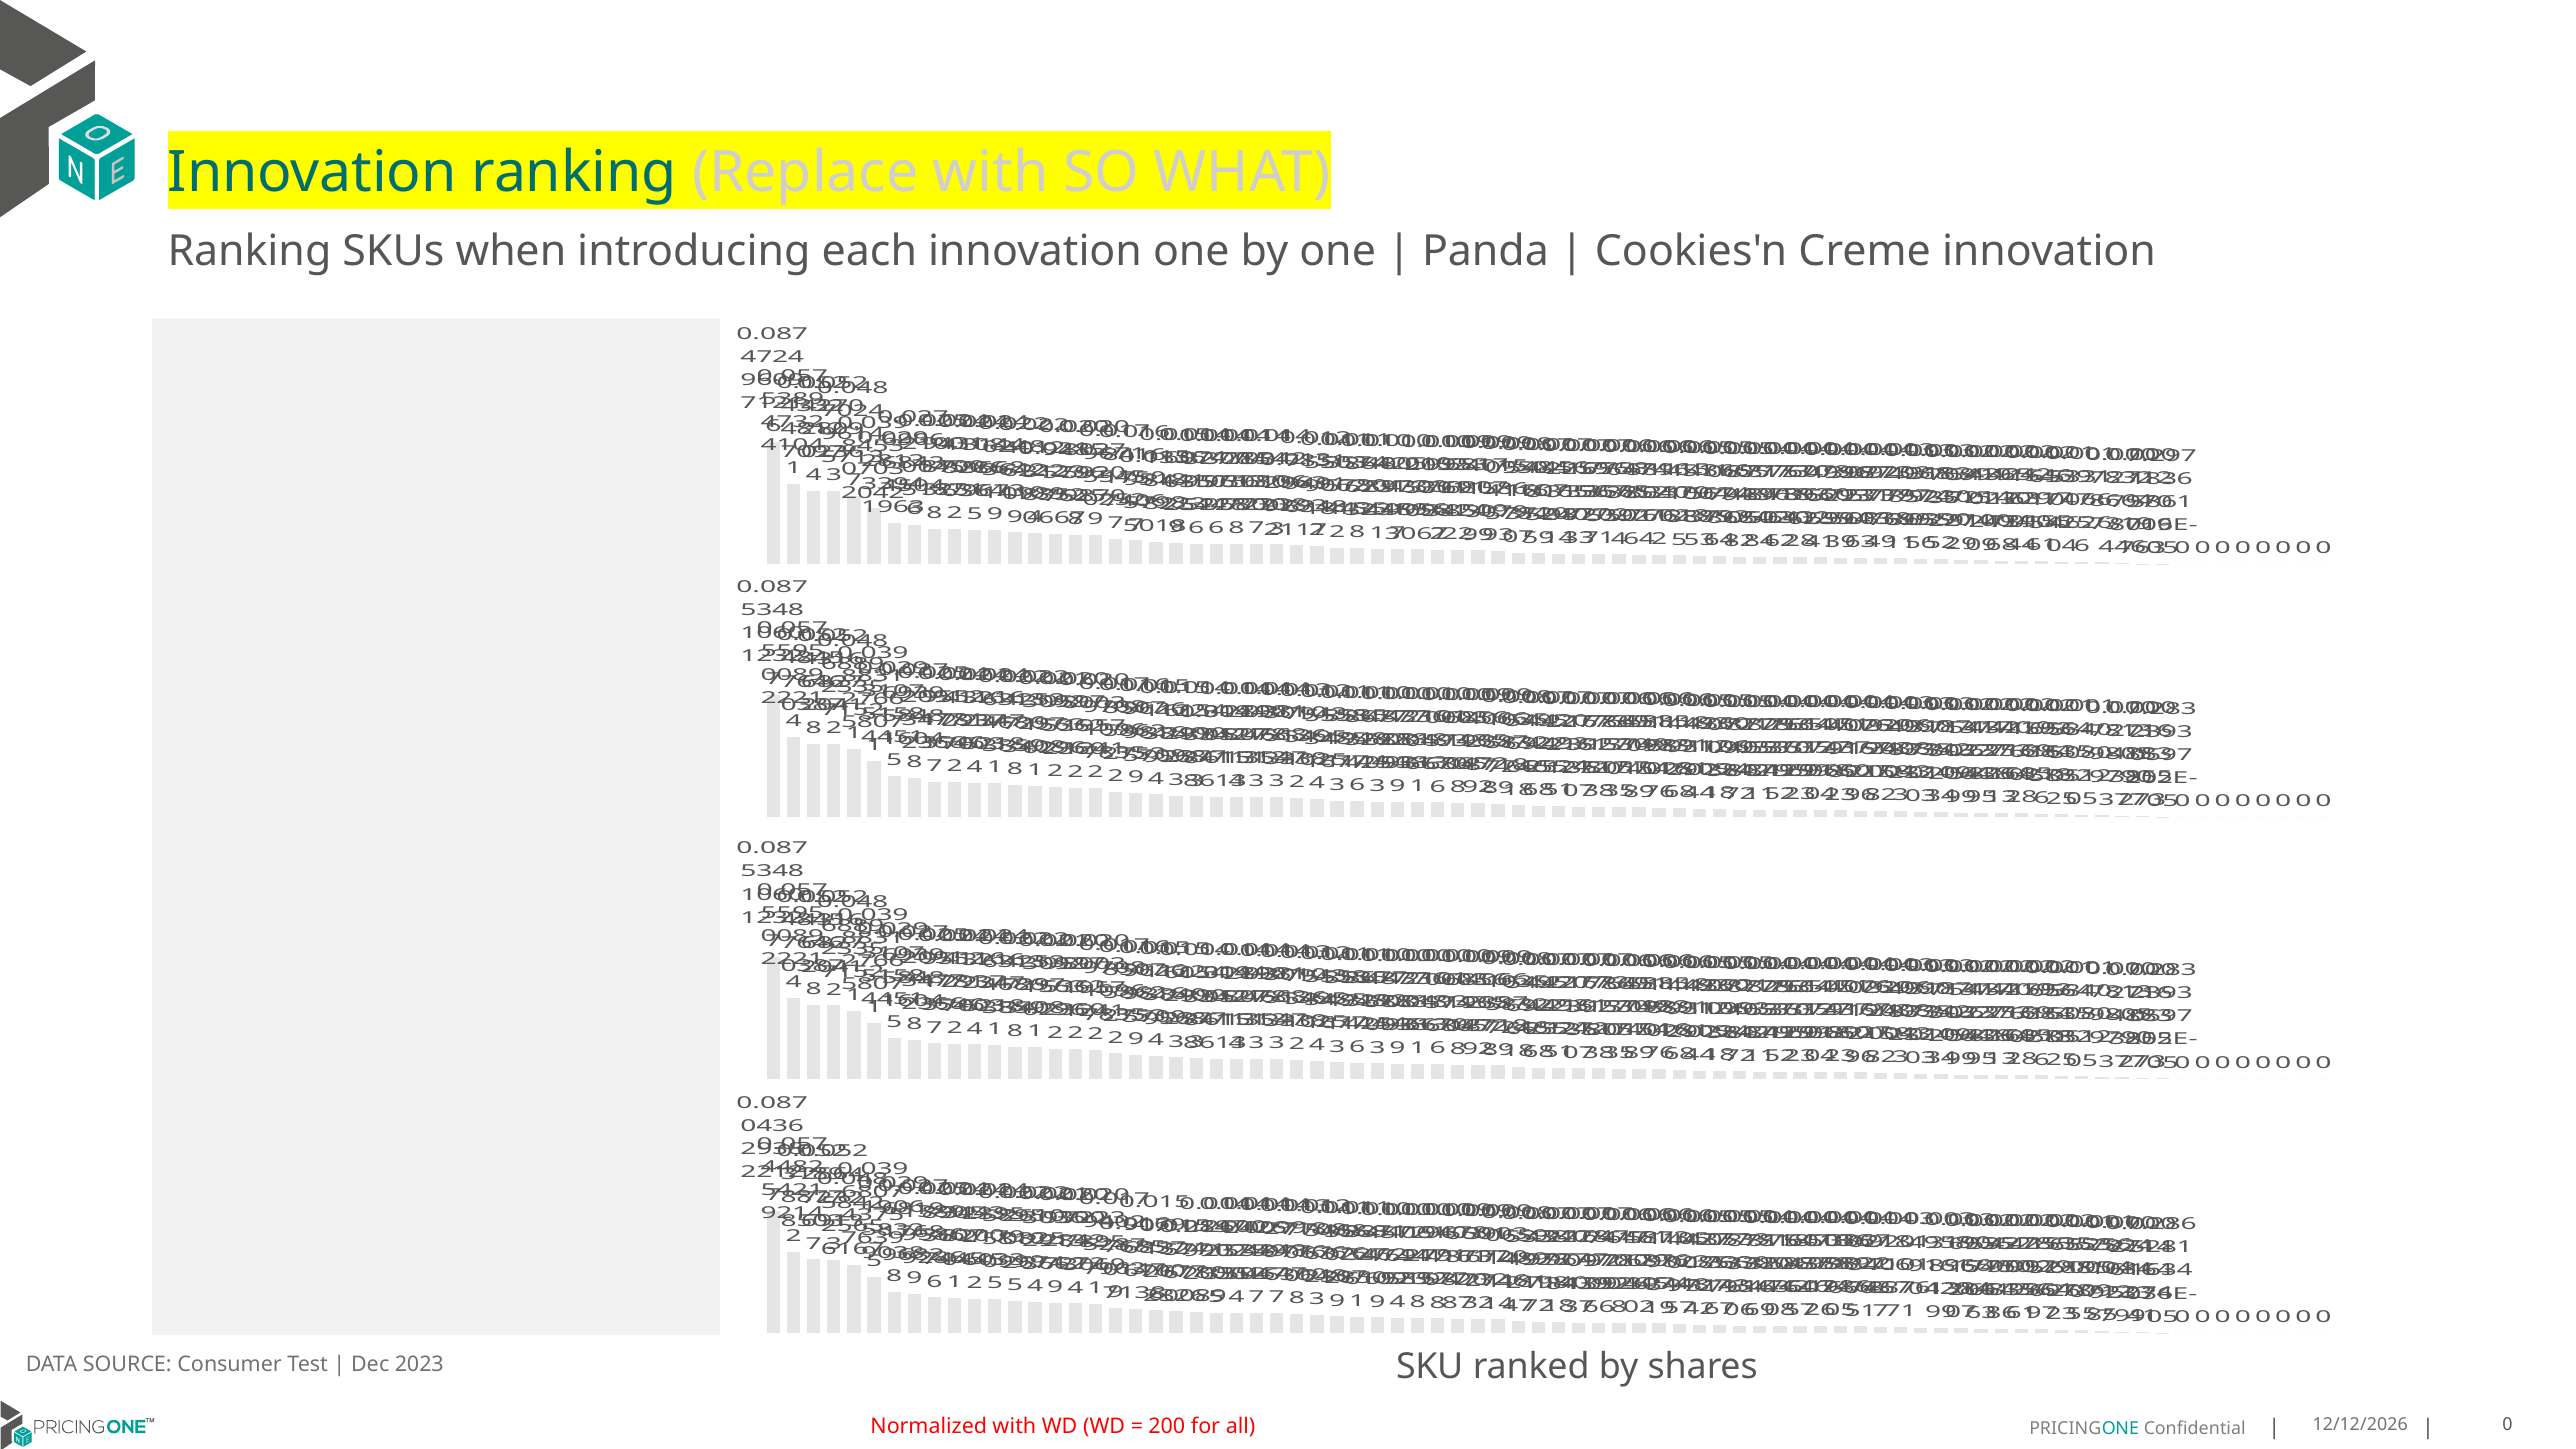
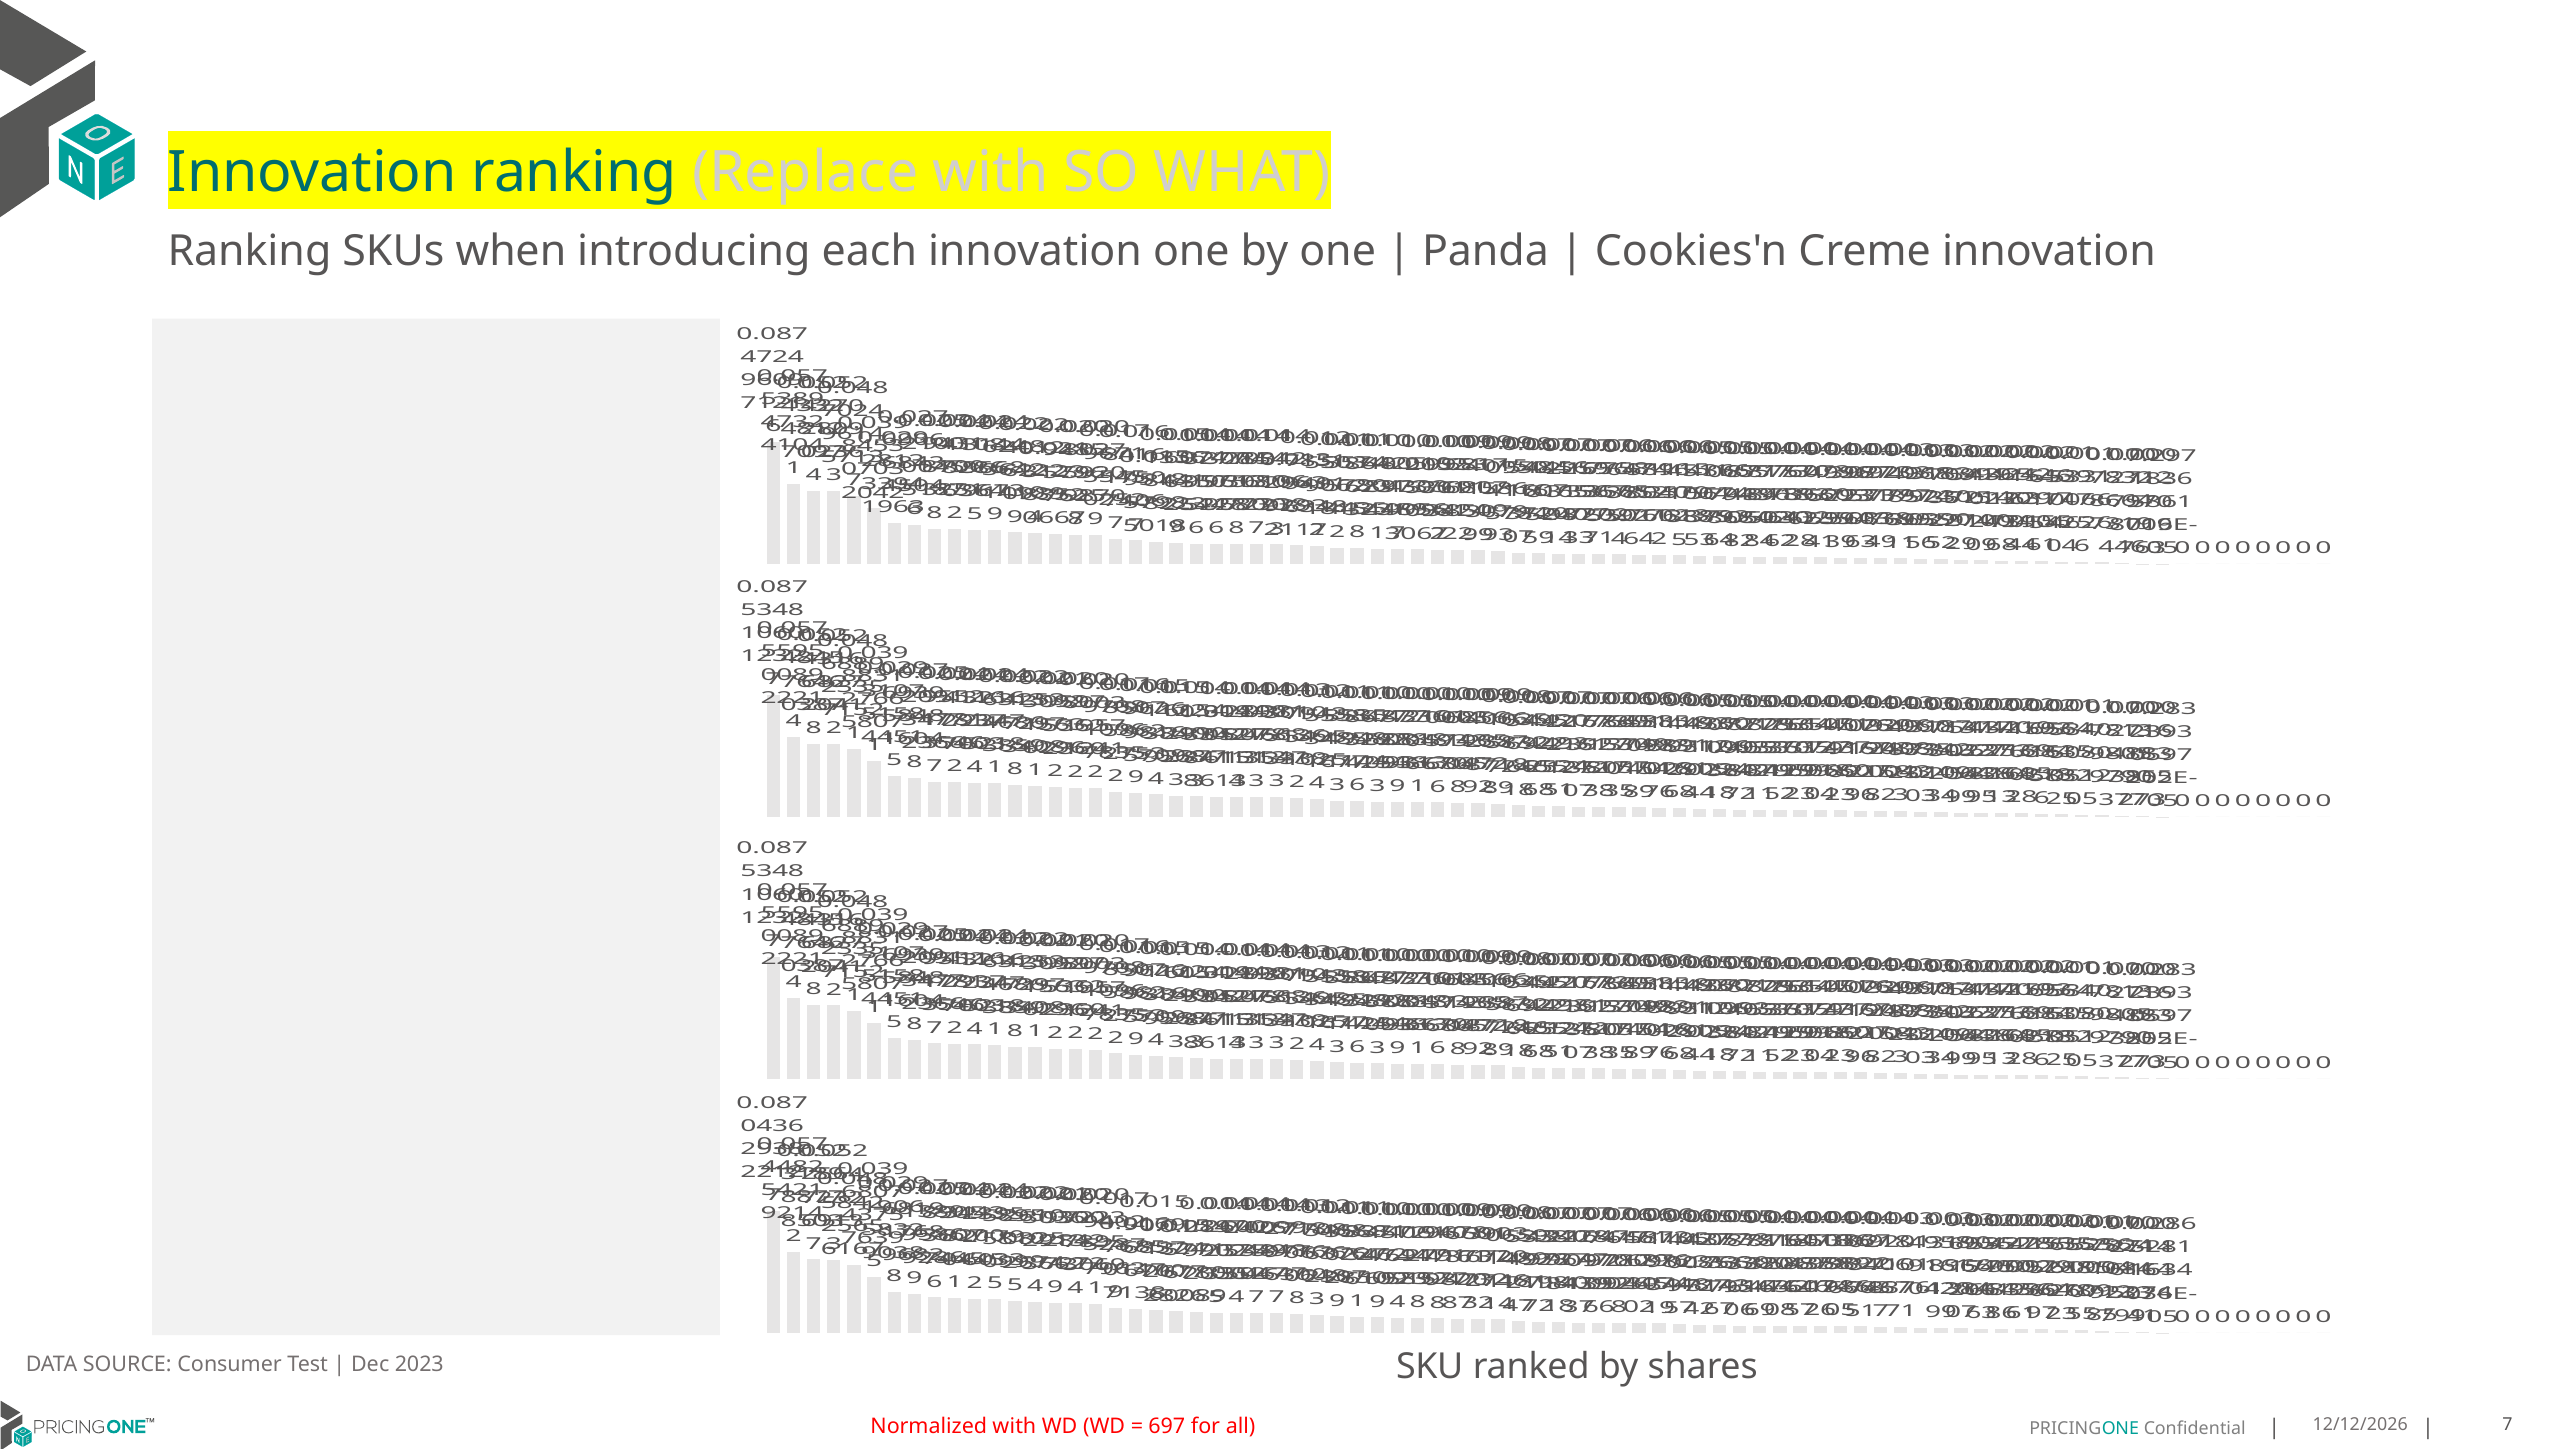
200: 200 -> 697 (1167, 1426)
all 0: 0 -> 7 (2507, 1425)
